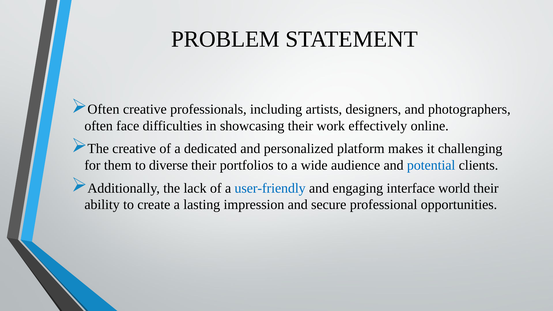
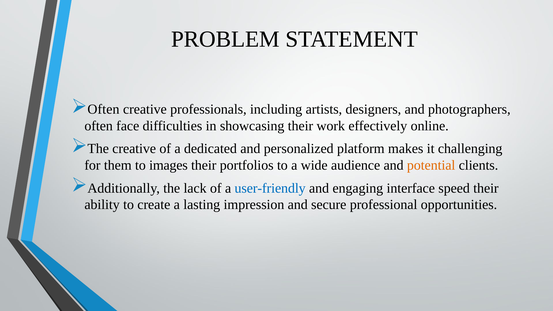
diverse: diverse -> images (168, 165)
potential colour: blue -> orange (431, 165)
world: world -> speed (454, 188)
